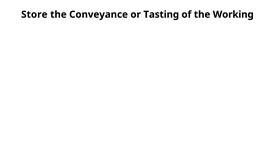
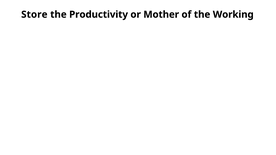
Conveyance: Conveyance -> Productivity (99, 15)
Tasting: Tasting -> Mother (161, 15)
